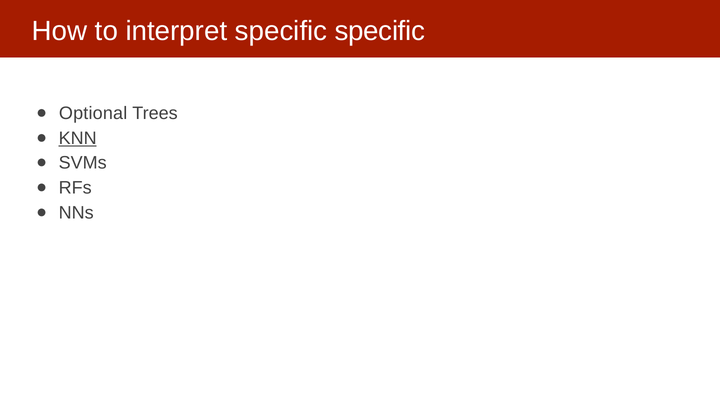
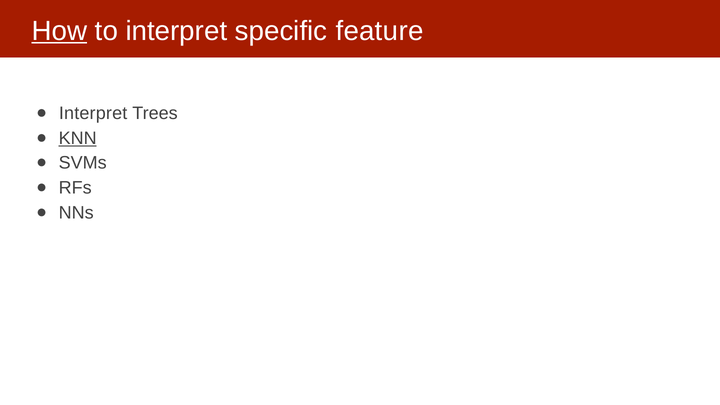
How underline: none -> present (59, 31)
specific specific: specific -> feature (380, 31)
Optional: Optional -> Interpret (93, 113)
